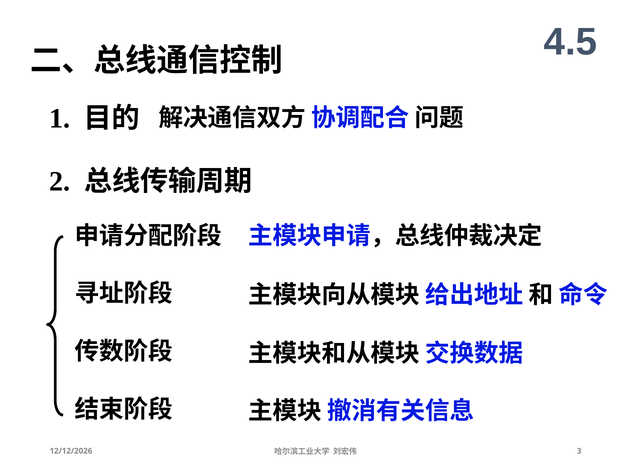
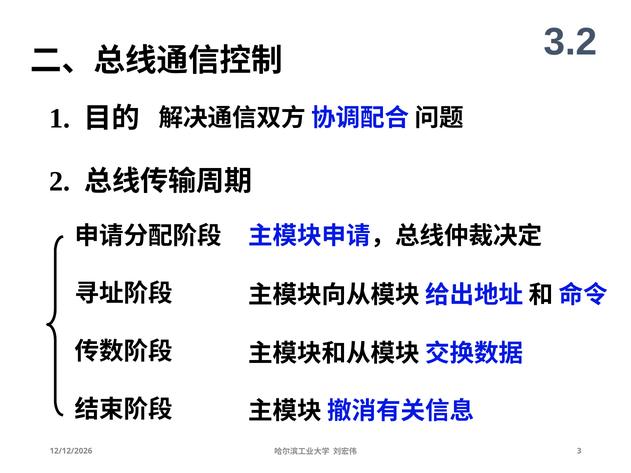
4.5: 4.5 -> 3.2 (570, 42)
